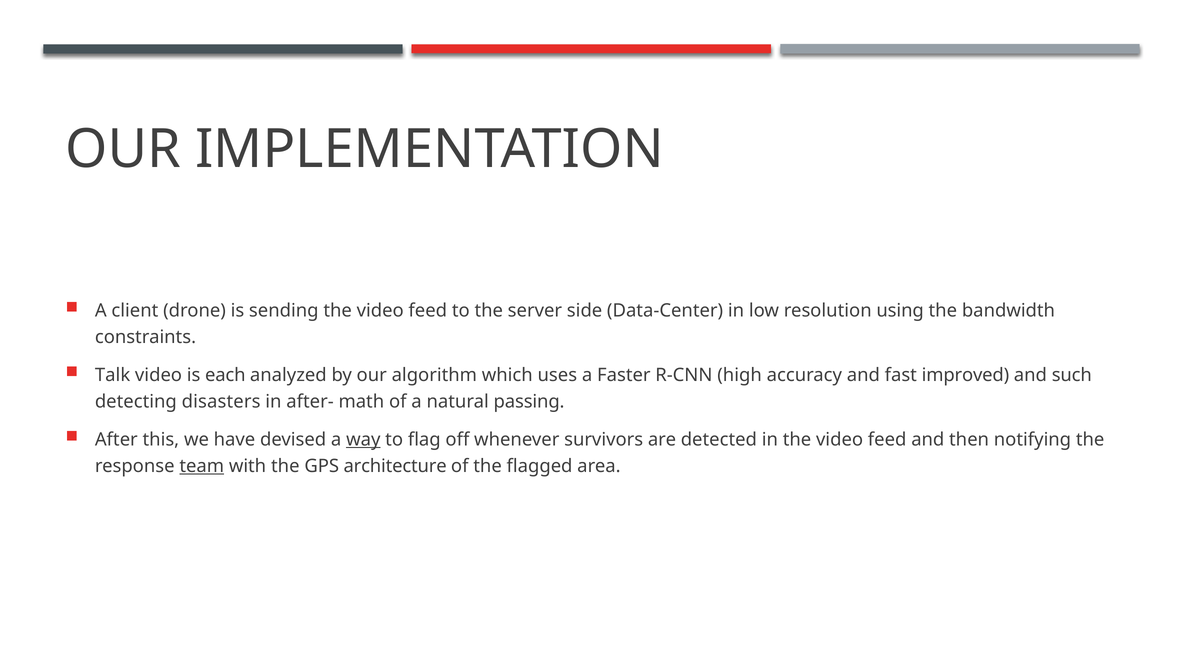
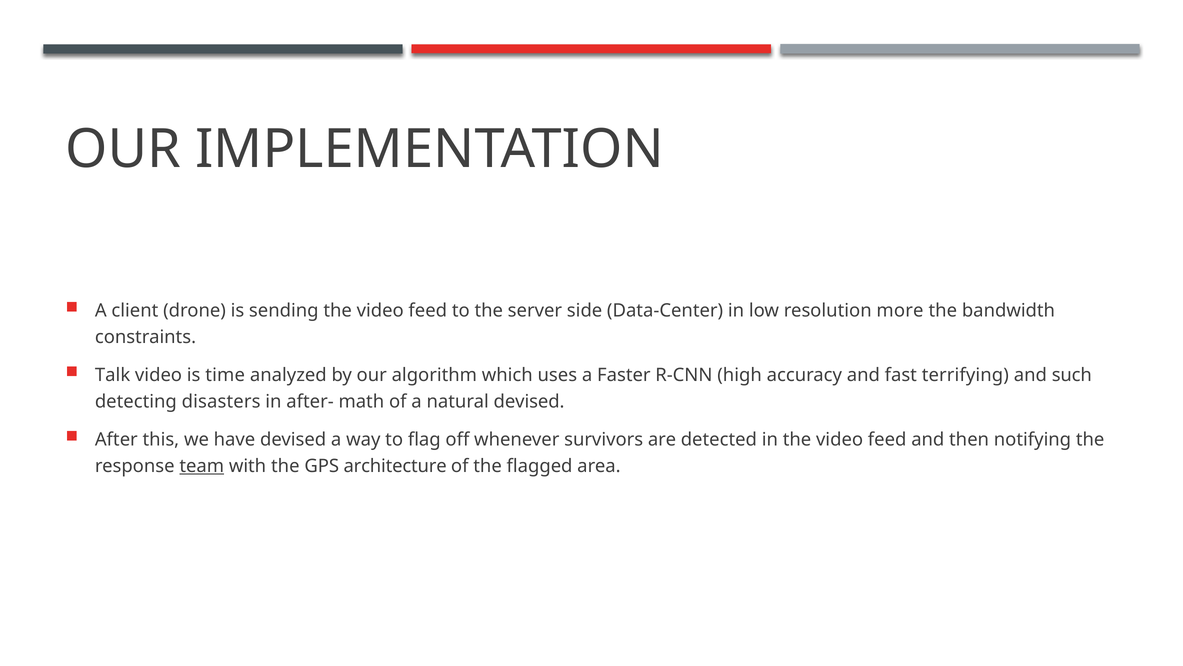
using: using -> more (900, 310)
each: each -> time (225, 375)
improved: improved -> terrifying (965, 375)
natural passing: passing -> devised (529, 401)
way underline: present -> none (363, 439)
